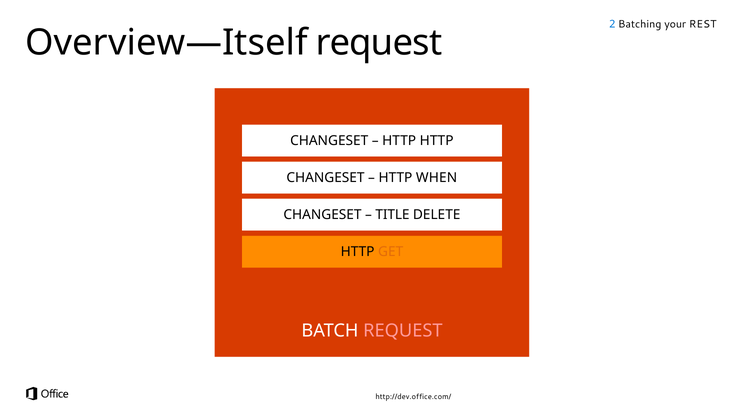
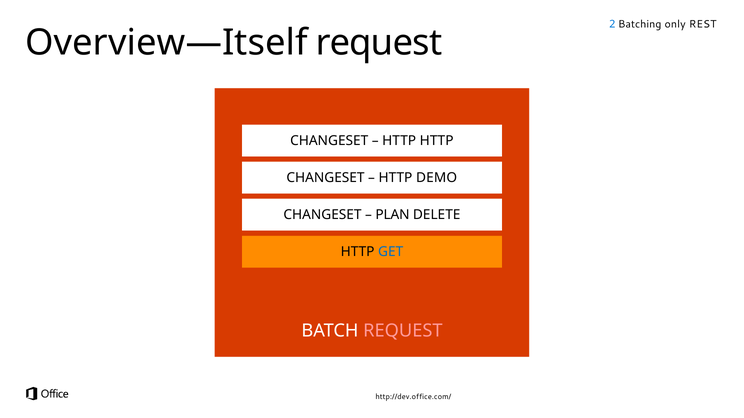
your: your -> only (675, 24)
WHEN: WHEN -> DEMO (437, 178)
TITLE: TITLE -> PLAN (392, 215)
GET colour: orange -> blue (391, 252)
